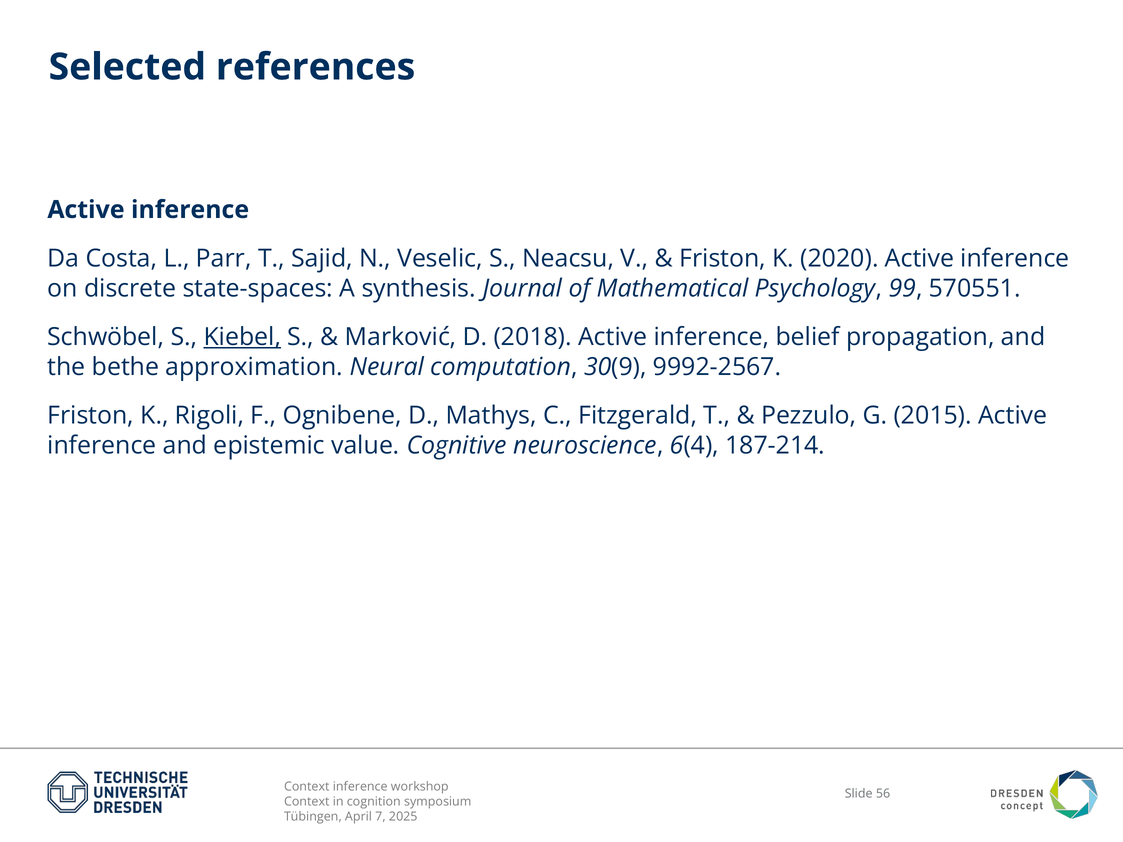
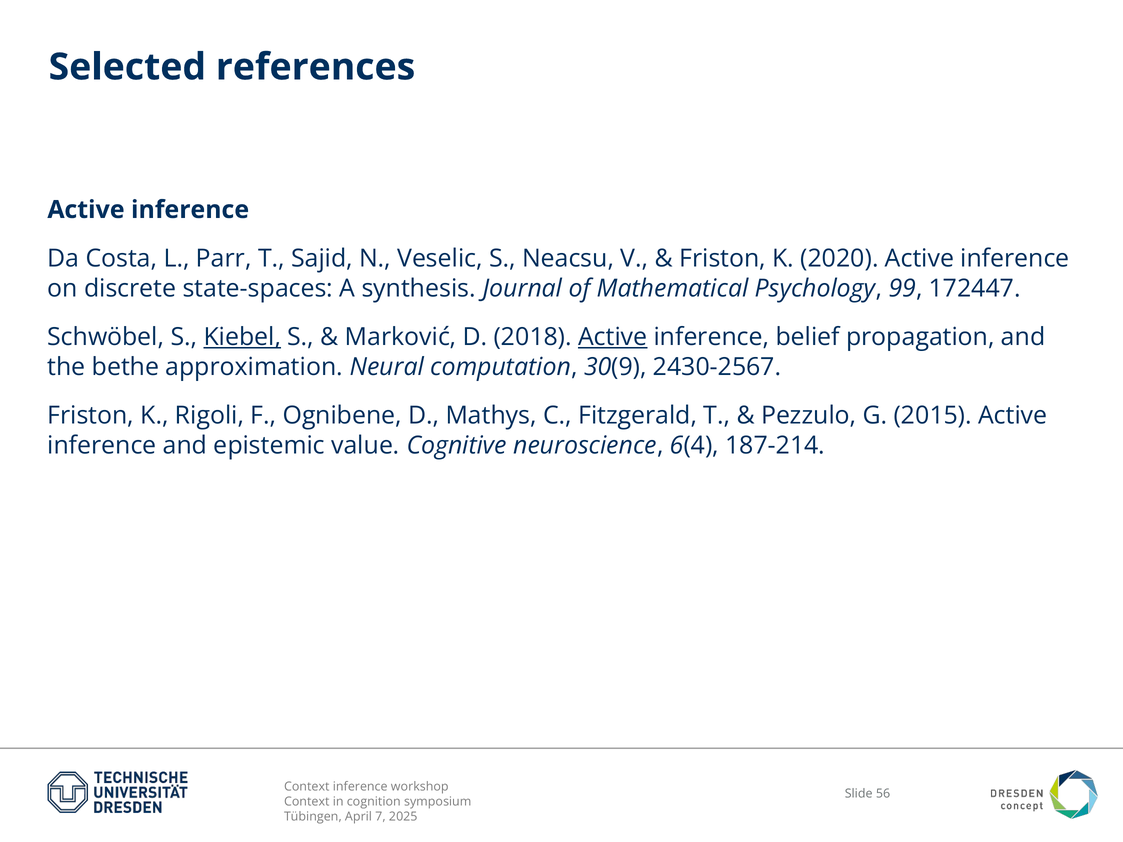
570551: 570551 -> 172447 (975, 288)
Active underline: none -> present (613, 337)
9992-2567: 9992-2567 -> 2430-2567 (717, 367)
